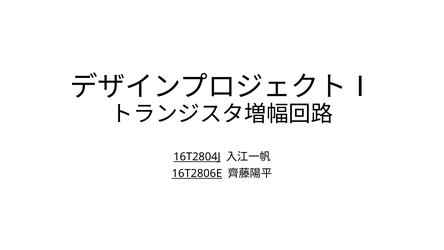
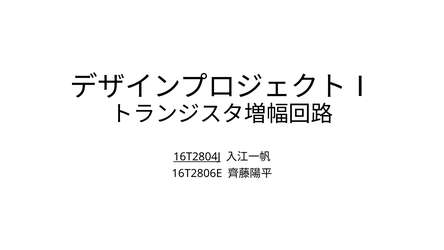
16T2806E underline: present -> none (197, 173)
